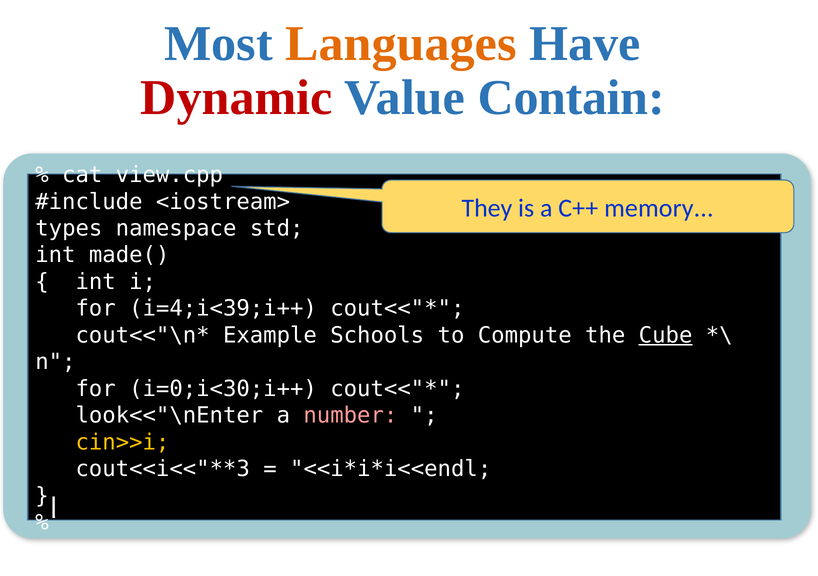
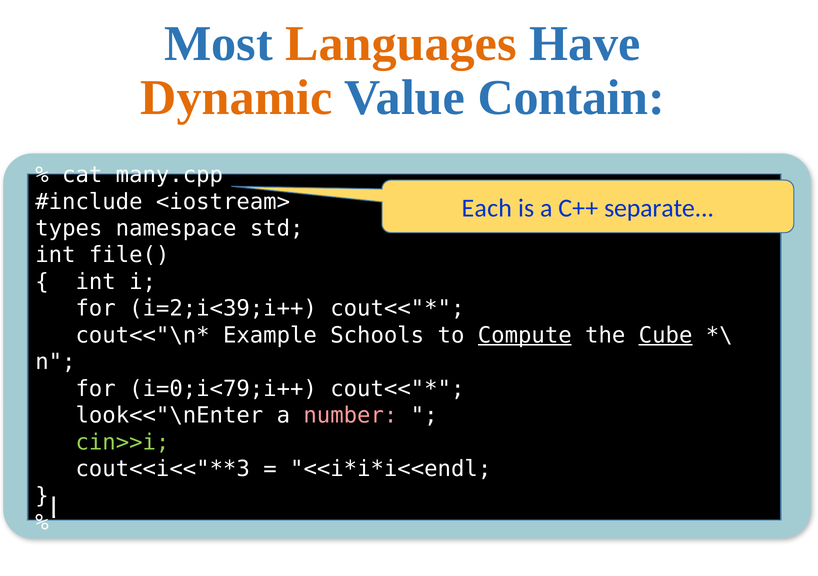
Dynamic colour: red -> orange (236, 98)
view.cpp: view.cpp -> many.cpp (169, 175)
They: They -> Each (487, 208)
memory: memory -> separate (659, 208)
made(: made( -> file( (129, 255)
i=4;i<39;i++: i=4;i<39;i++ -> i=2;i<39;i++ (223, 309)
Compute underline: none -> present (525, 336)
i=0;i<30;i++: i=0;i<30;i++ -> i=0;i<79;i++ (223, 389)
cin>>i colour: yellow -> light green (122, 443)
